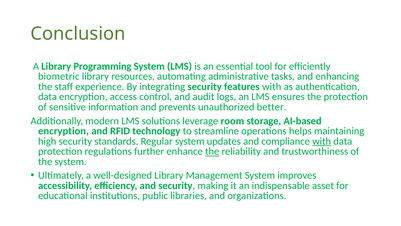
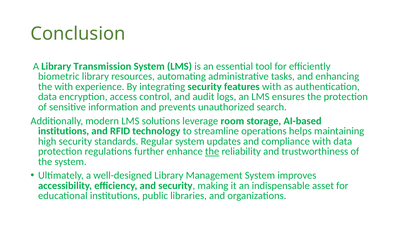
Programming: Programming -> Transmission (102, 66)
the staff: staff -> with (64, 87)
better: better -> search (272, 107)
encryption: encryption -> institutions (64, 131)
with underline: present -> none (322, 141)
